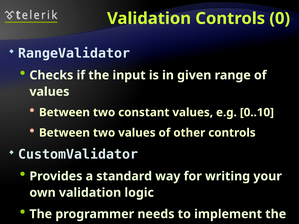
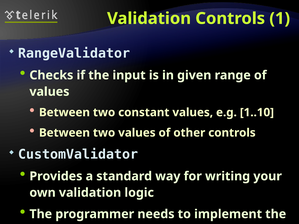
0: 0 -> 1 (280, 18)
0..10: 0..10 -> 1..10 (257, 113)
